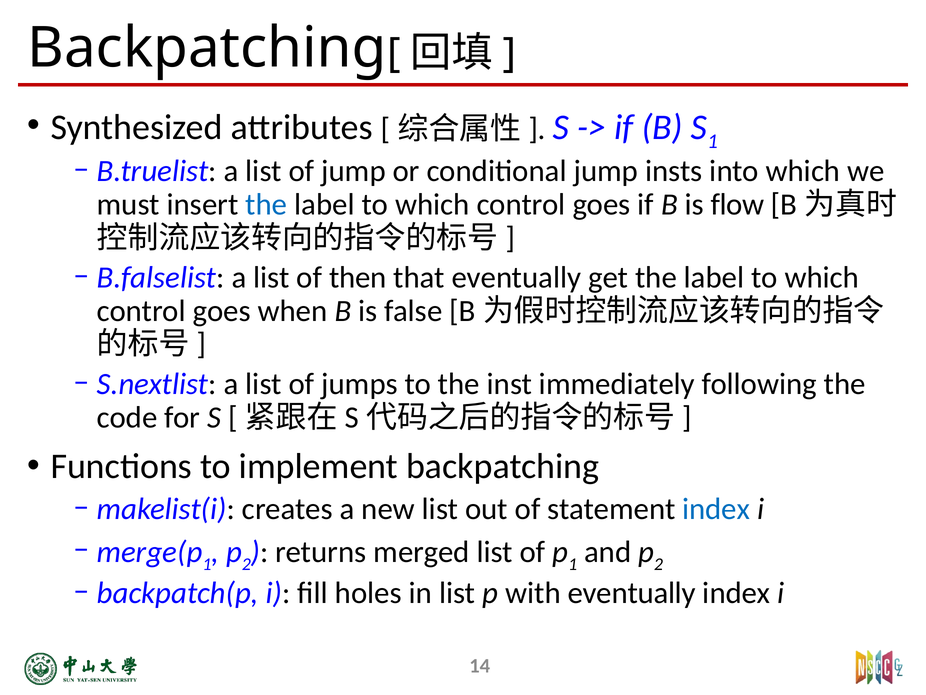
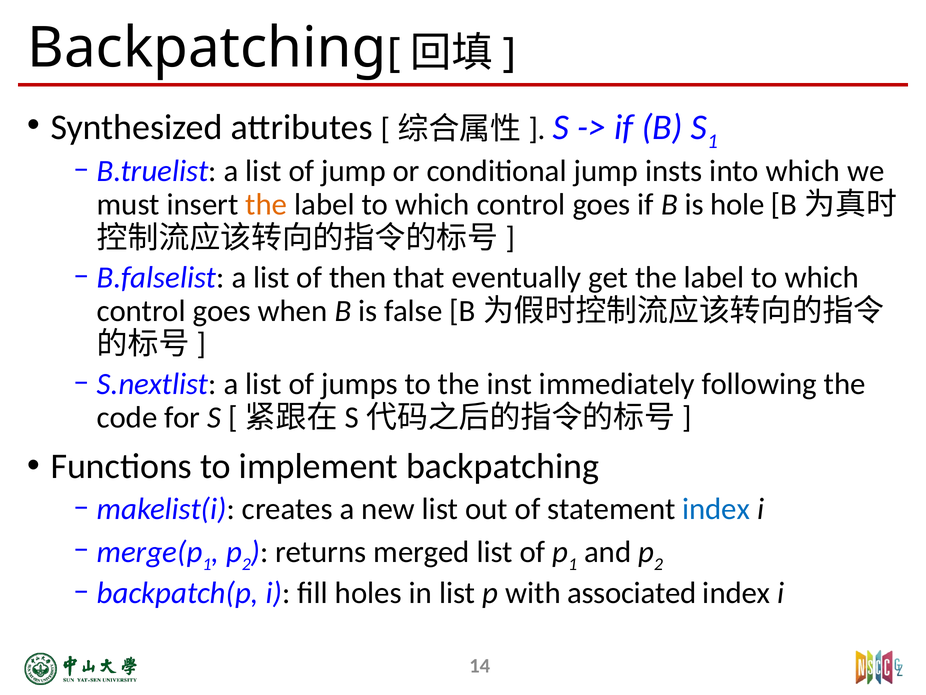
the colour: blue -> orange (266, 204)
flow: flow -> hole (737, 204)
with eventually: eventually -> associated (632, 593)
